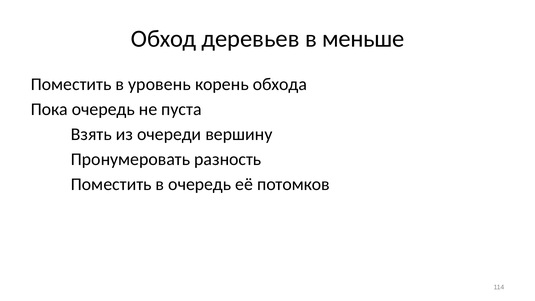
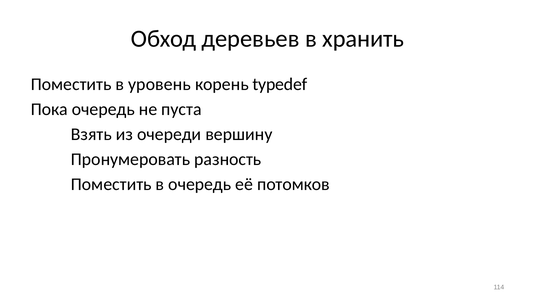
меньше: меньше -> хранить (363, 39)
обхода: обхода -> typedef (280, 84)
